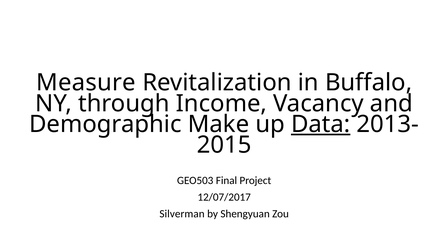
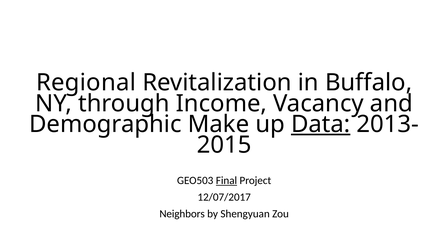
Measure: Measure -> Regional (86, 83)
Final underline: none -> present (226, 180)
Silverman: Silverman -> Neighbors (182, 213)
